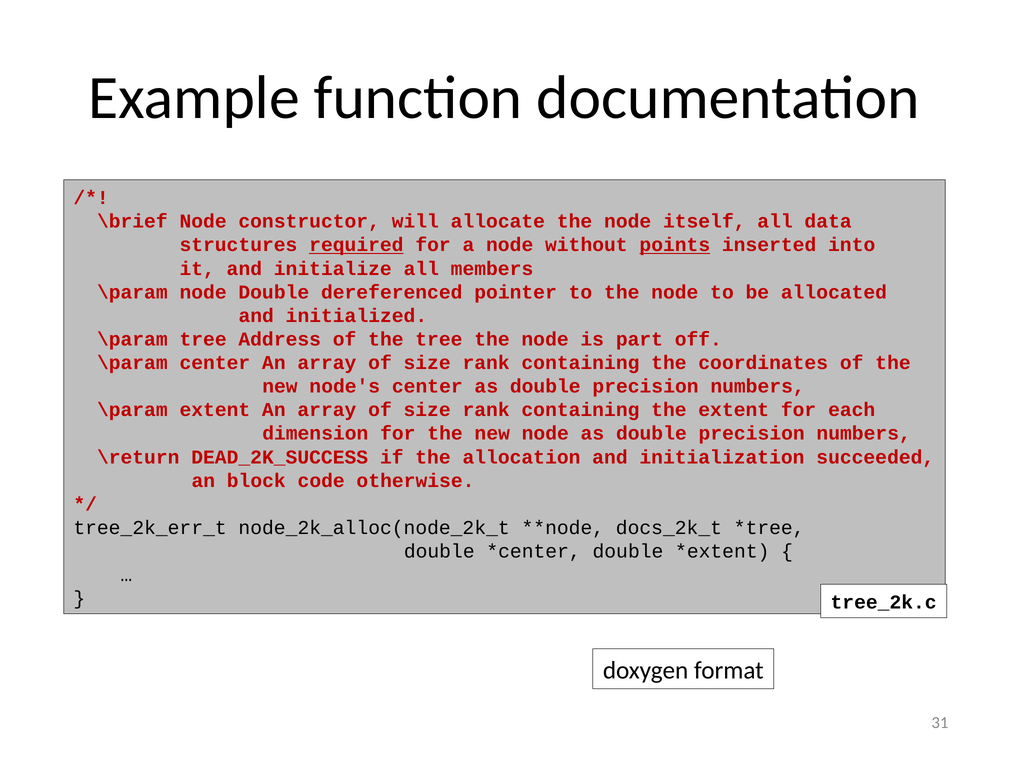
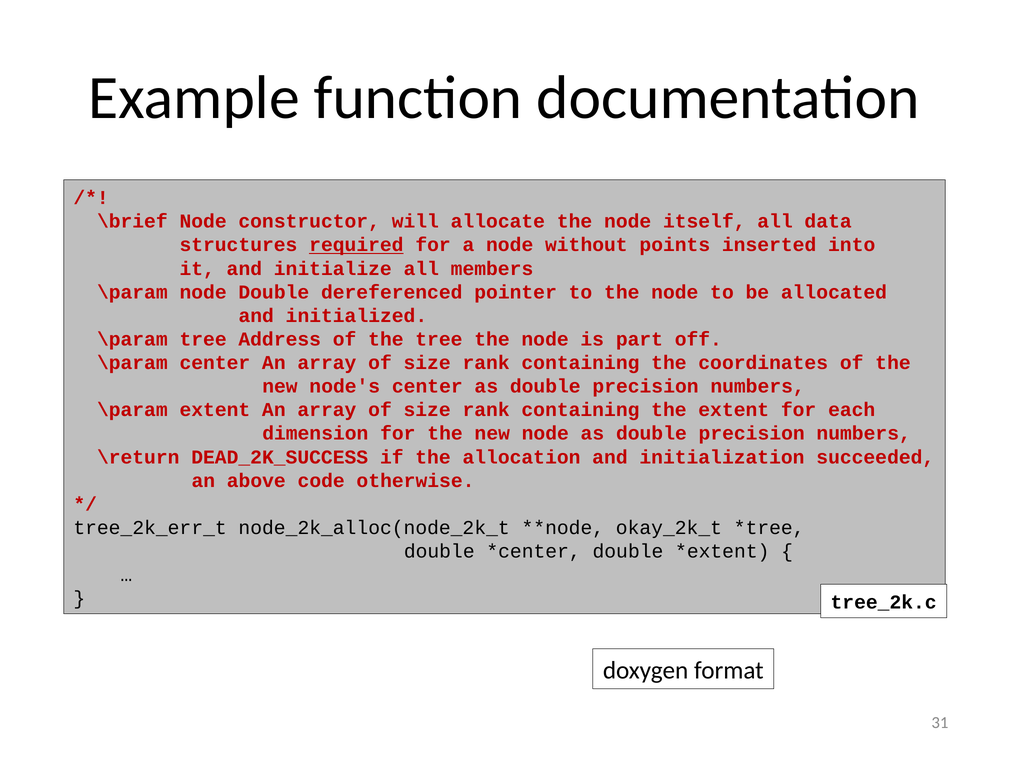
points underline: present -> none (675, 245)
block: block -> above (256, 480)
docs_2k_t: docs_2k_t -> okay_2k_t (669, 528)
